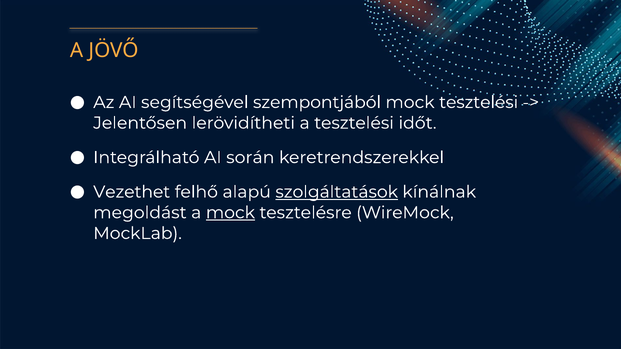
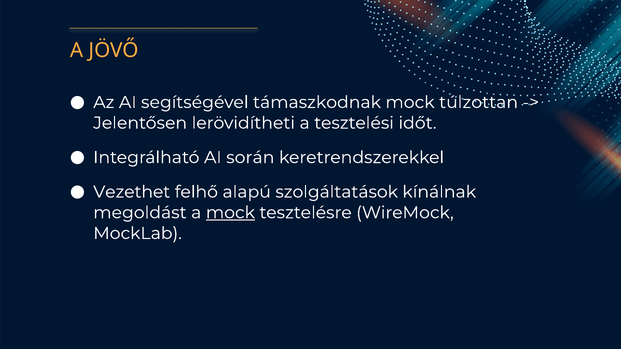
szempontjából: szempontjából -> támaszkodnak (317, 102)
mock tesztelési: tesztelési -> túlzottan (479, 102)
szolgáltatások underline: present -> none (337, 192)
